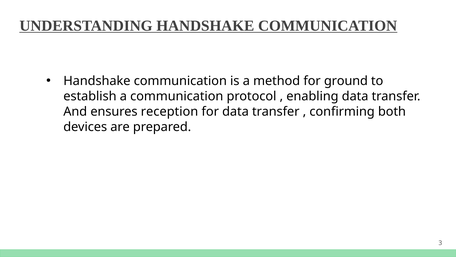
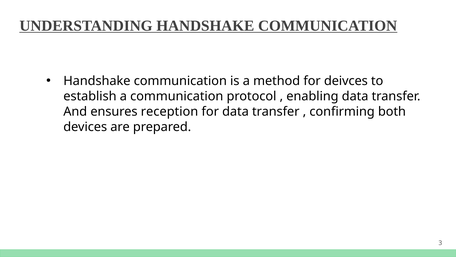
ground: ground -> deivces (346, 81)
